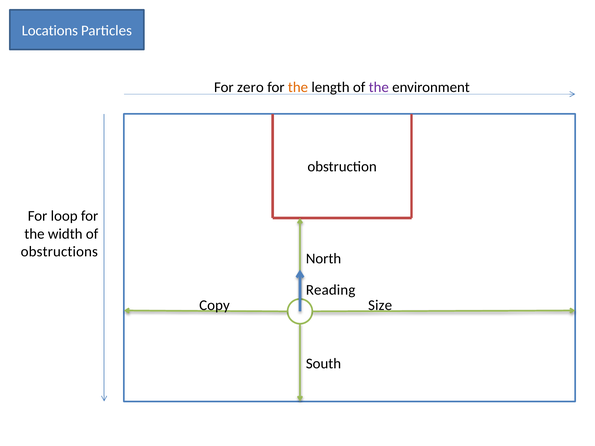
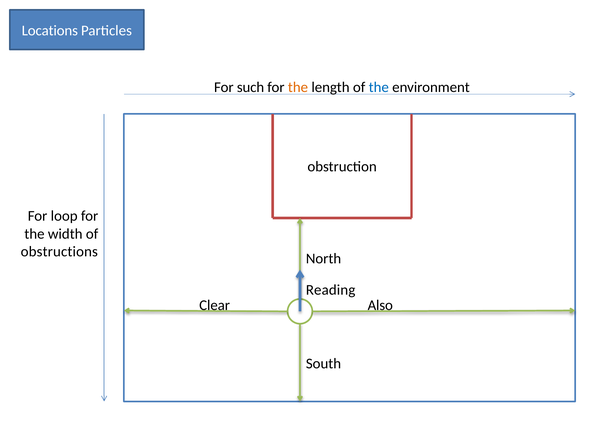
zero: zero -> such (251, 87)
the colour: purple -> blue (379, 87)
Copy: Copy -> Clear (215, 305)
Size: Size -> Also (380, 305)
